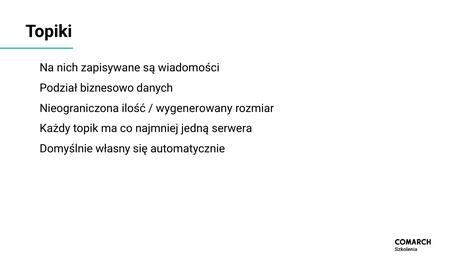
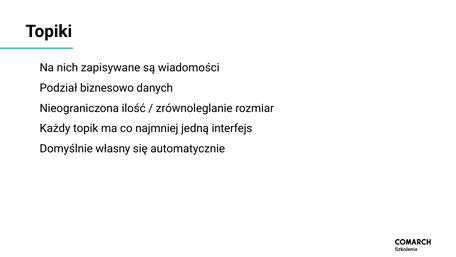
wygenerowany: wygenerowany -> zrównoleglanie (194, 108)
serwera: serwera -> interfejs (232, 128)
